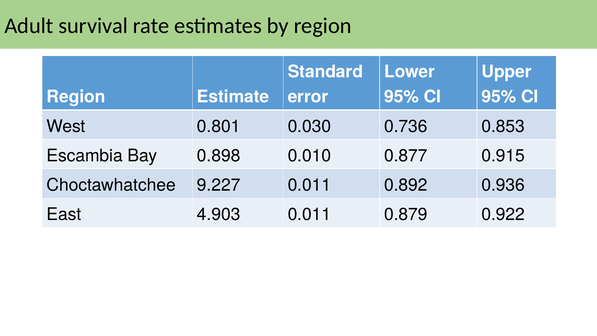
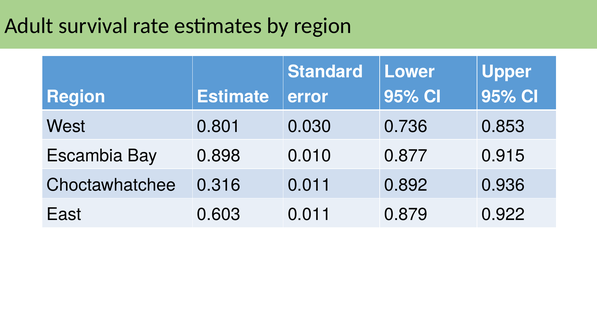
9.227: 9.227 -> 0.316 (219, 185)
4.903: 4.903 -> 0.603 (219, 214)
